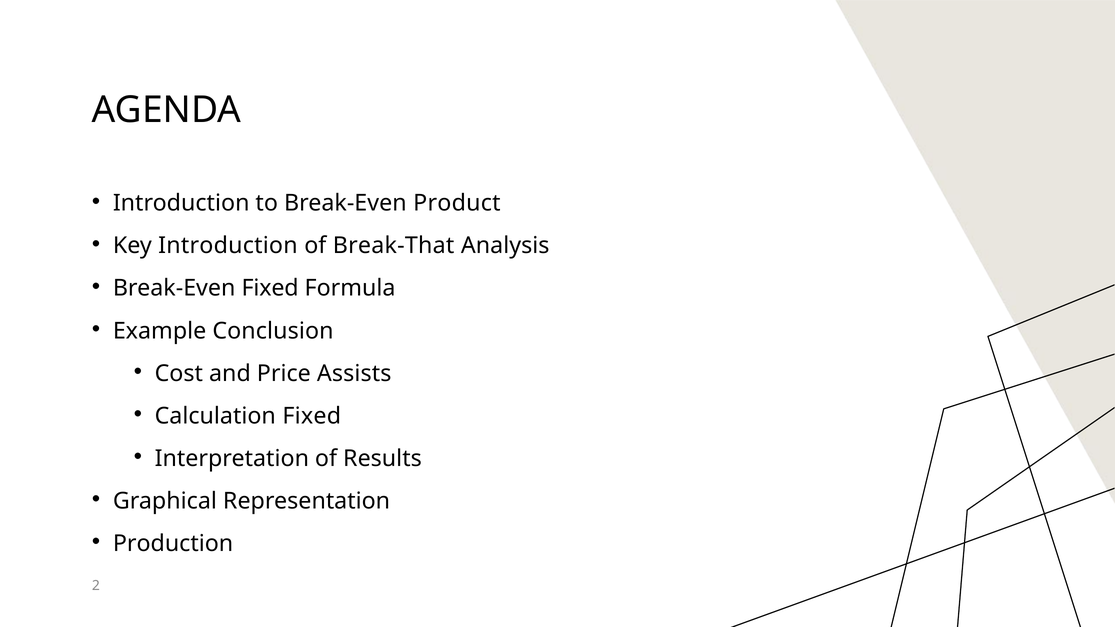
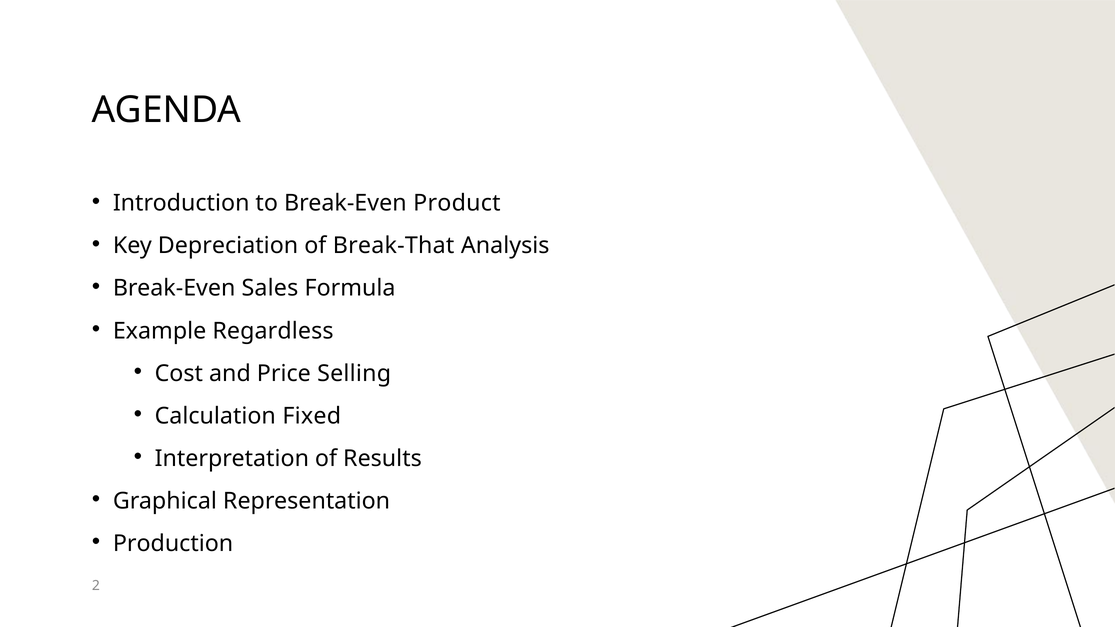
Key Introduction: Introduction -> Depreciation (228, 246)
Break-Even Fixed: Fixed -> Sales (270, 288)
Conclusion: Conclusion -> Regardless (273, 331)
Assists: Assists -> Selling (354, 373)
